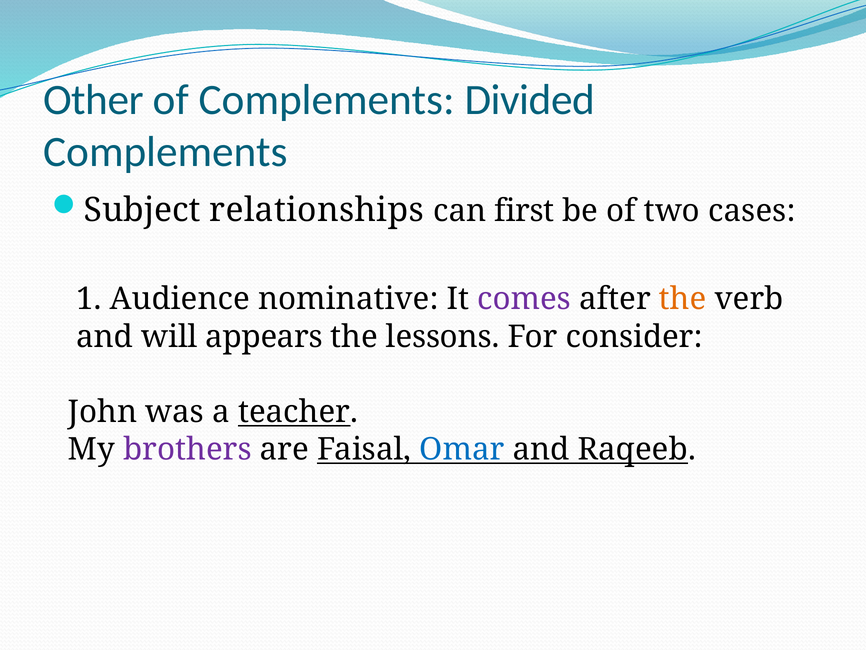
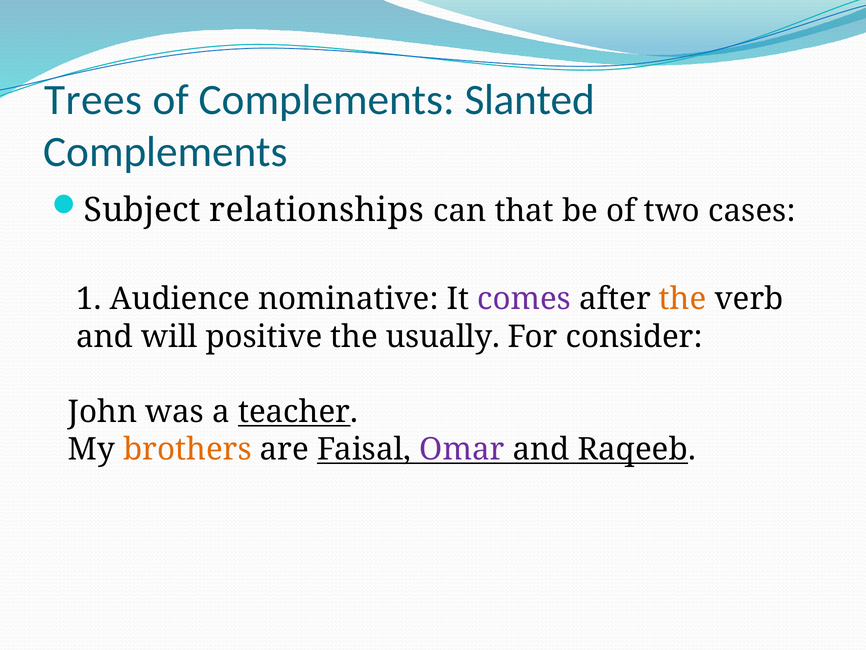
Other: Other -> Trees (93, 100)
Divided: Divided -> Slanted (530, 100)
first: first -> that (524, 211)
appears: appears -> positive (264, 336)
lessons: lessons -> usually (443, 336)
brothers colour: purple -> orange (187, 449)
Omar colour: blue -> purple (462, 449)
